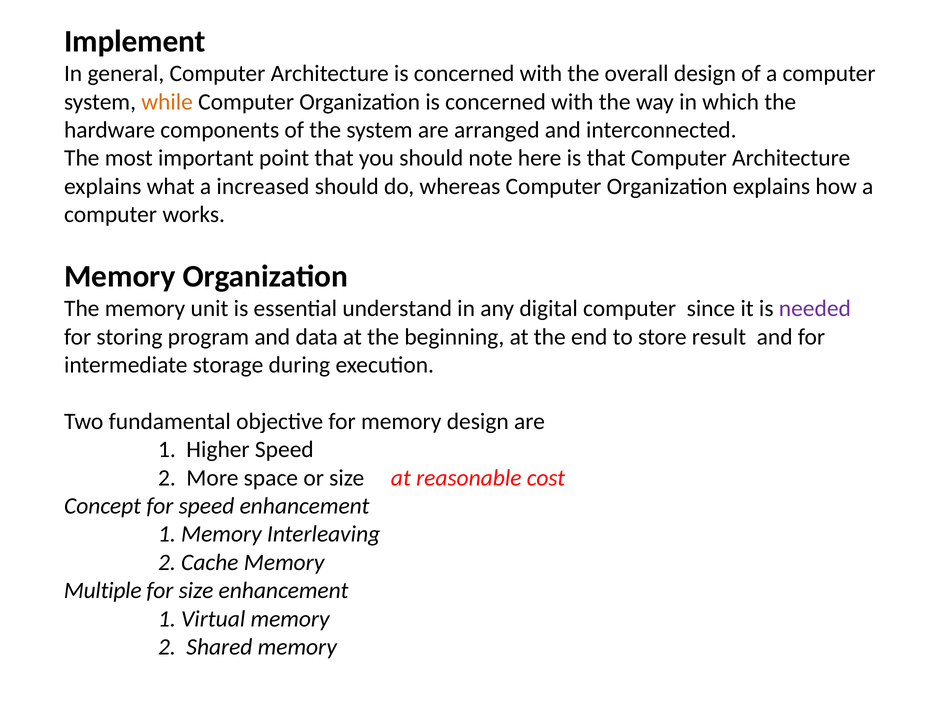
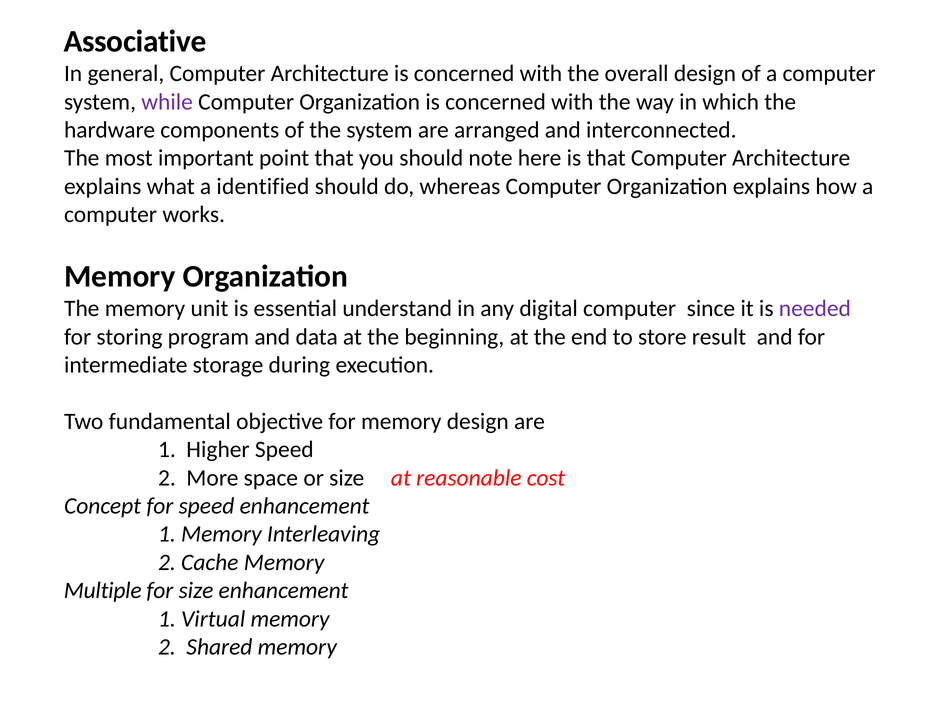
Implement: Implement -> Associative (135, 41)
while colour: orange -> purple (167, 102)
increased: increased -> identified (263, 186)
